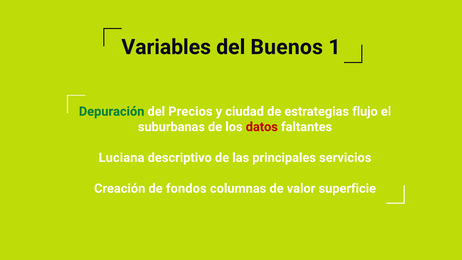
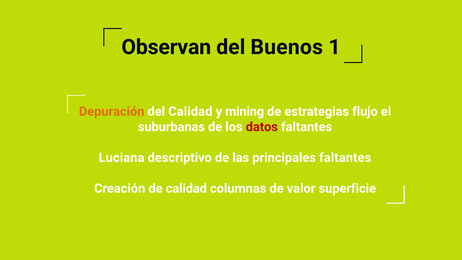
Variables: Variables -> Observan (166, 47)
Depuración colour: green -> orange (112, 111)
del Precios: Precios -> Calidad (190, 111)
ciudad: ciudad -> mining (245, 111)
principales servicios: servicios -> faltantes (345, 158)
de fondos: fondos -> calidad (186, 188)
